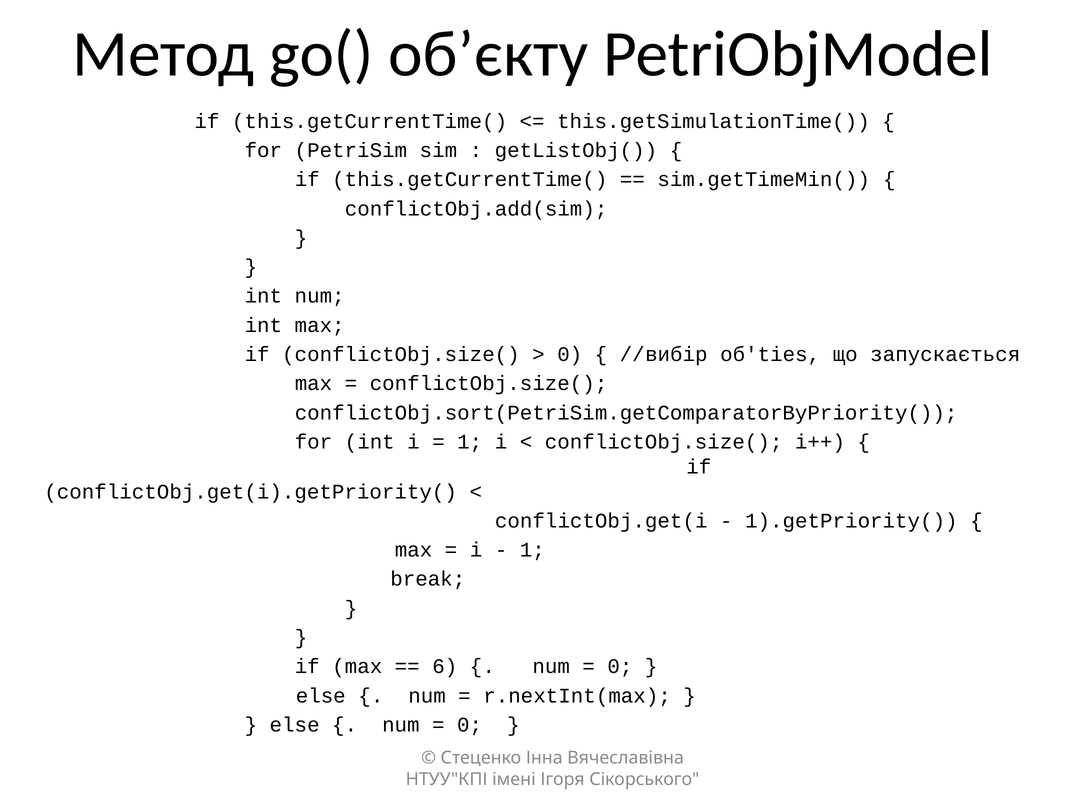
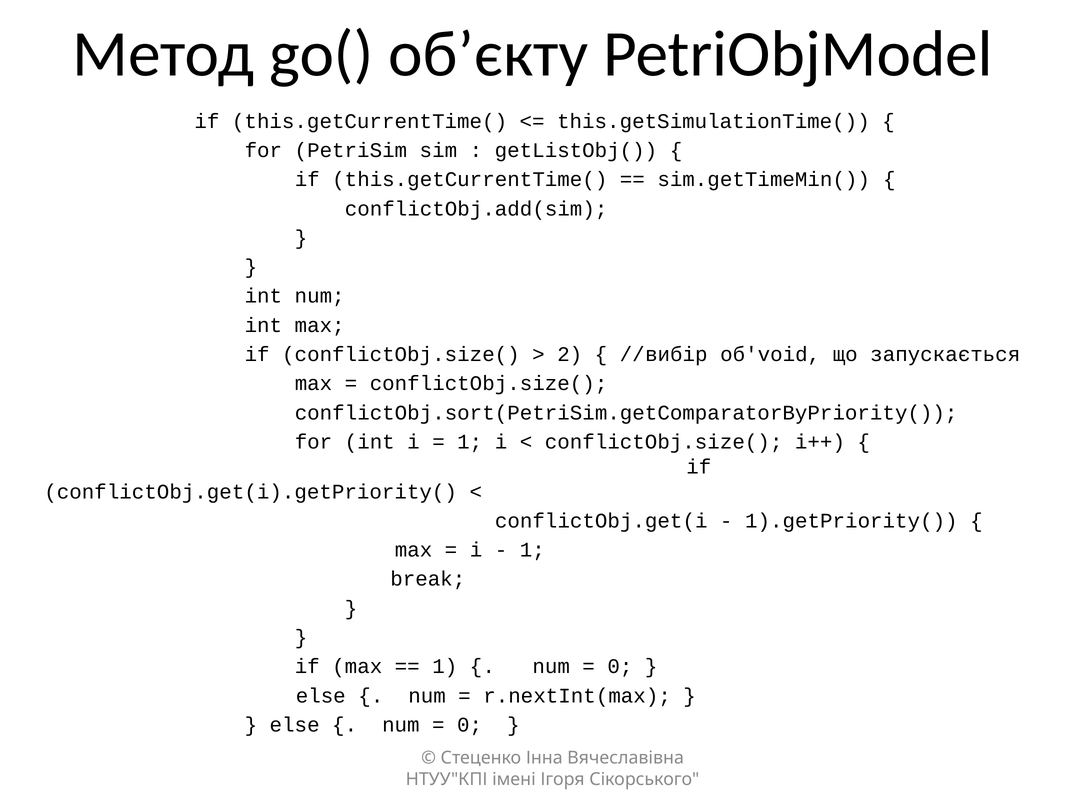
0: 0 -> 2 (570, 355)
об'ties: об'ties -> об'void (770, 355)
6: 6 -> 1 (445, 667)
